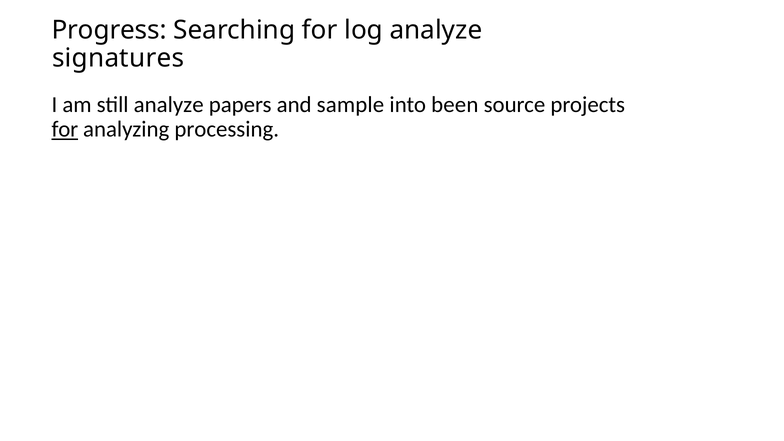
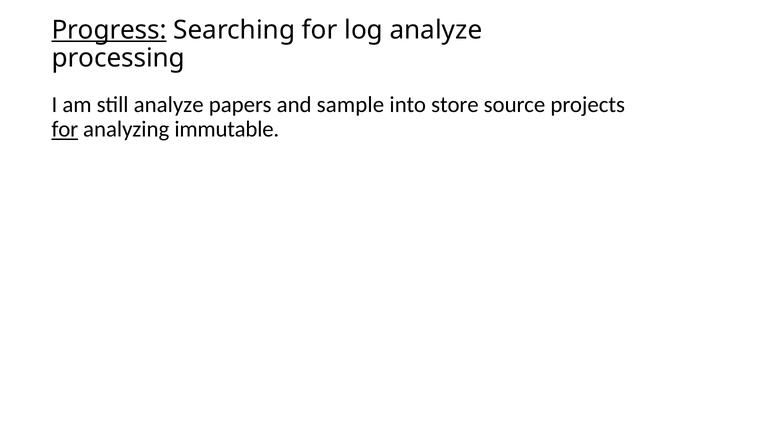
Progress underline: none -> present (109, 30)
signatures: signatures -> processing (118, 58)
been: been -> store (455, 105)
processing: processing -> immutable (227, 129)
